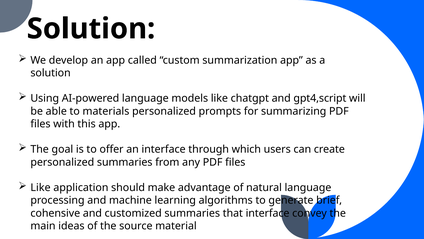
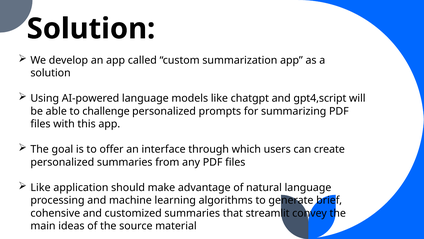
materials: materials -> challenge (106, 111)
that interface: interface -> streamlit (268, 213)
